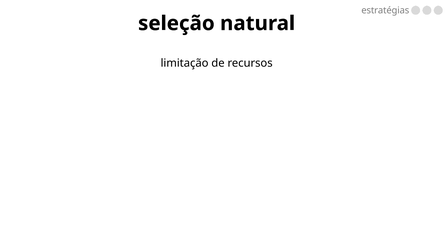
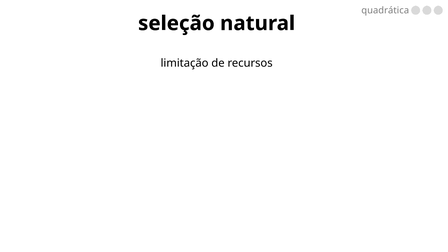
estratégias: estratégias -> quadrática (385, 10)
